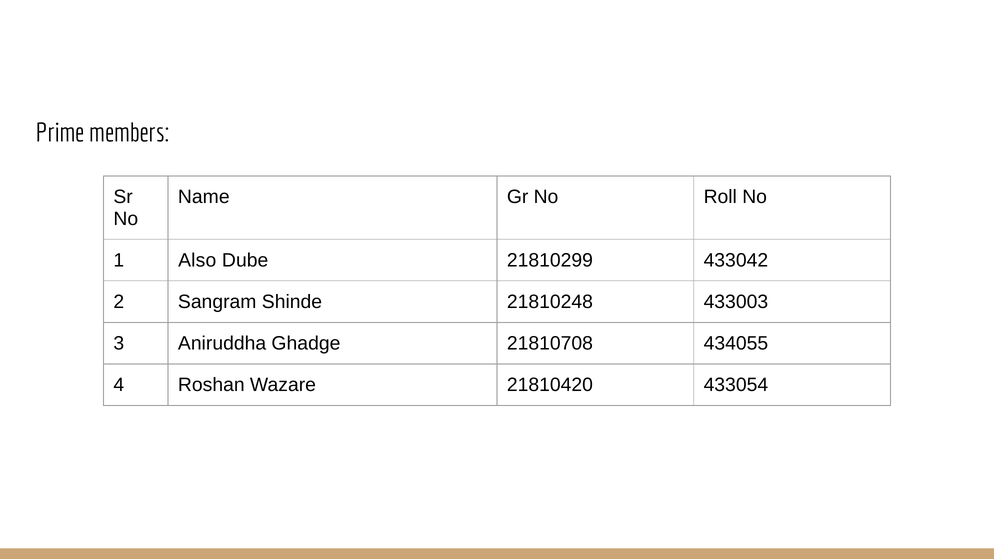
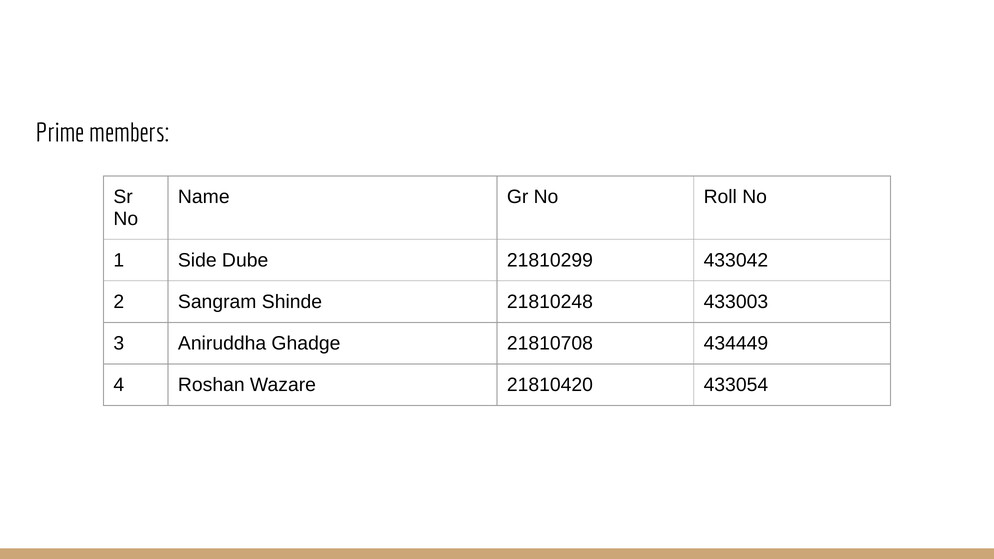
Also: Also -> Side (197, 260)
434055: 434055 -> 434449 (736, 344)
